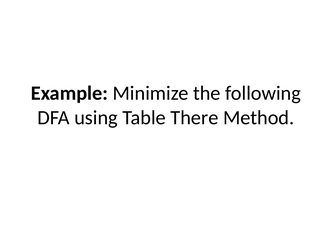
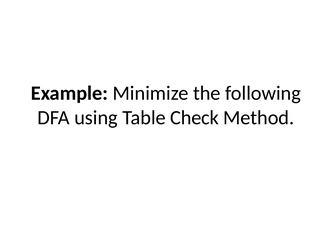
There: There -> Check (194, 118)
